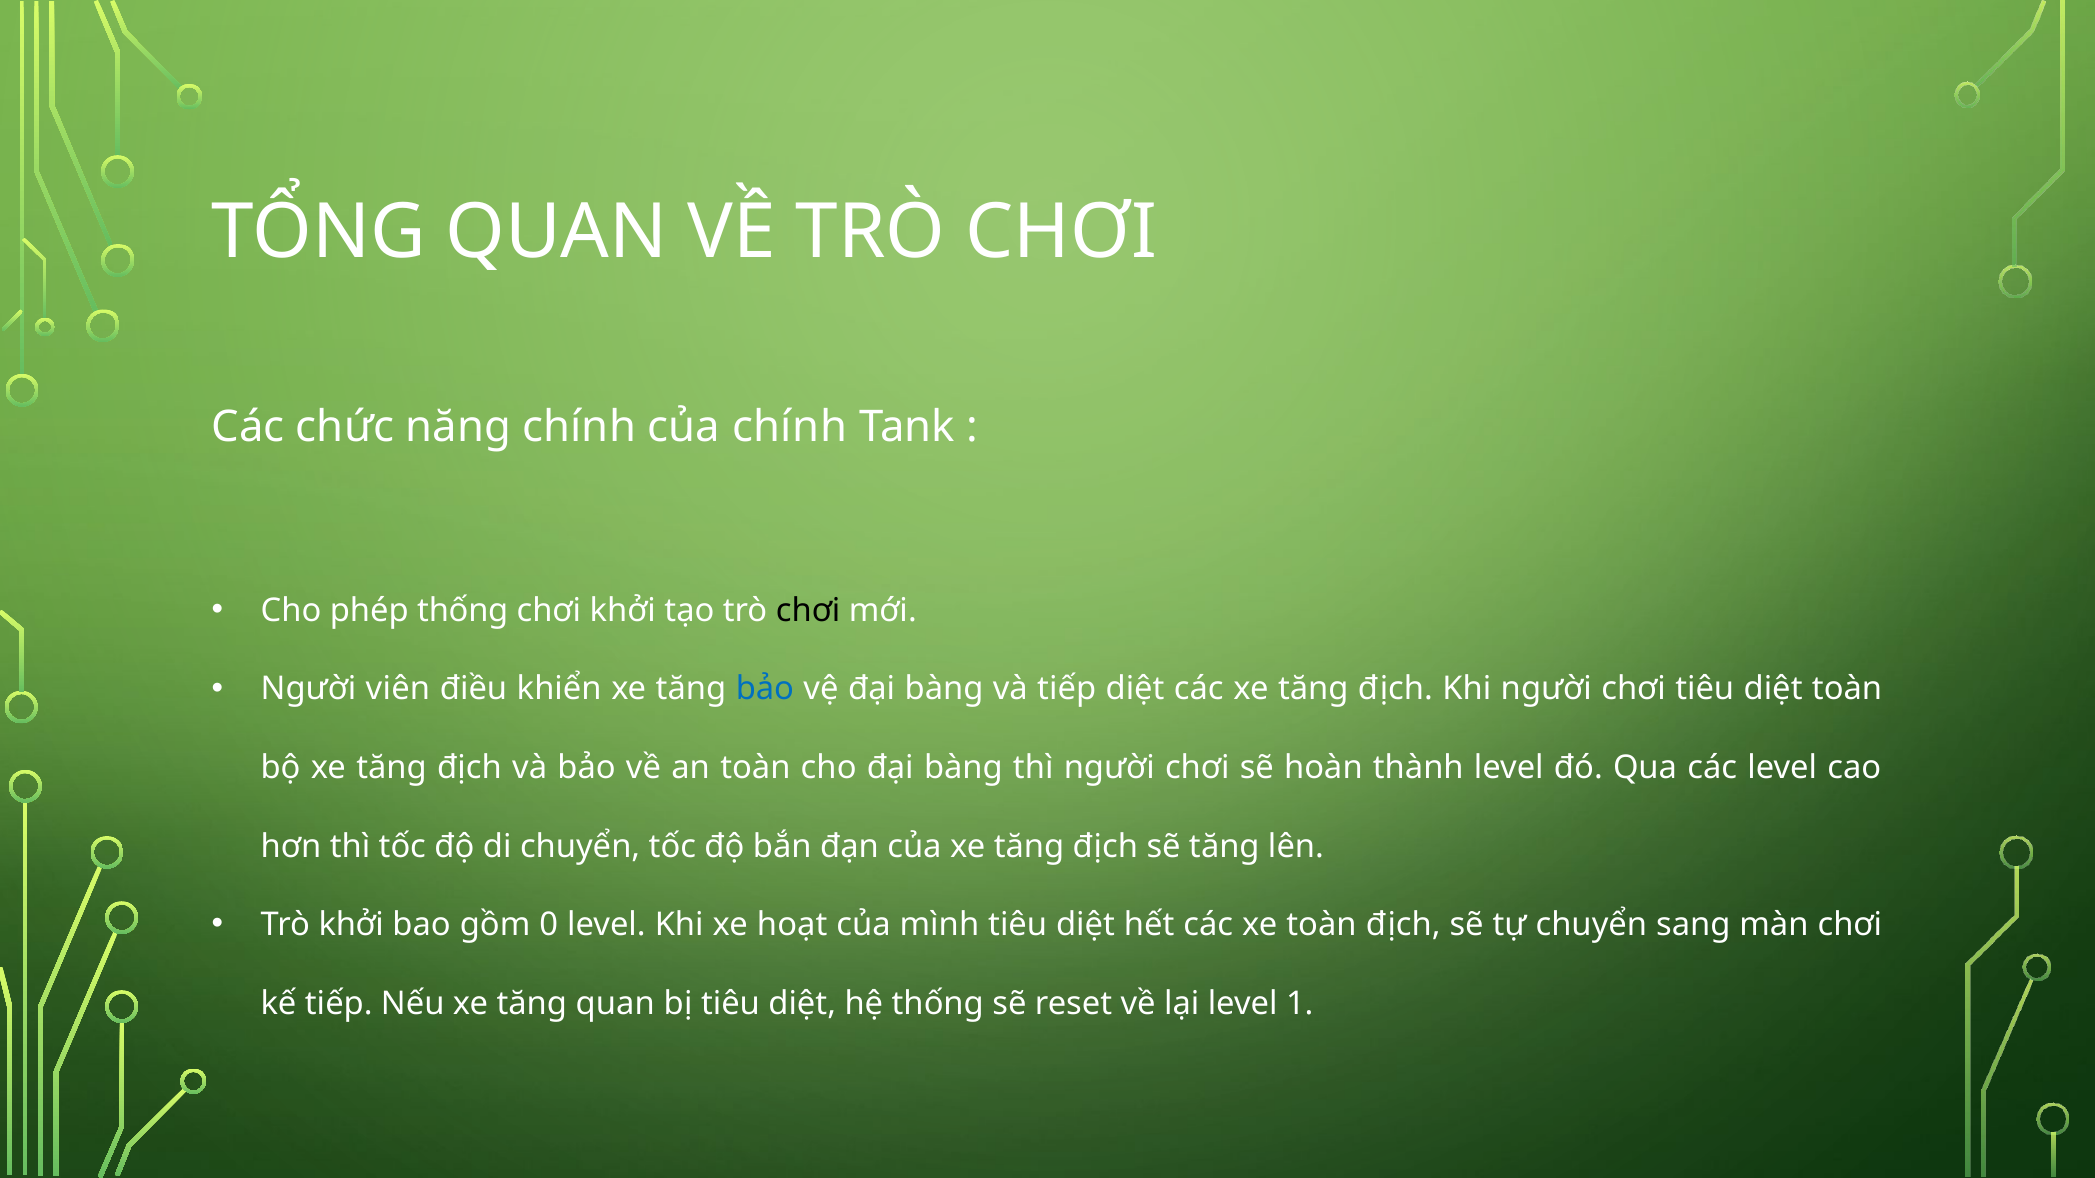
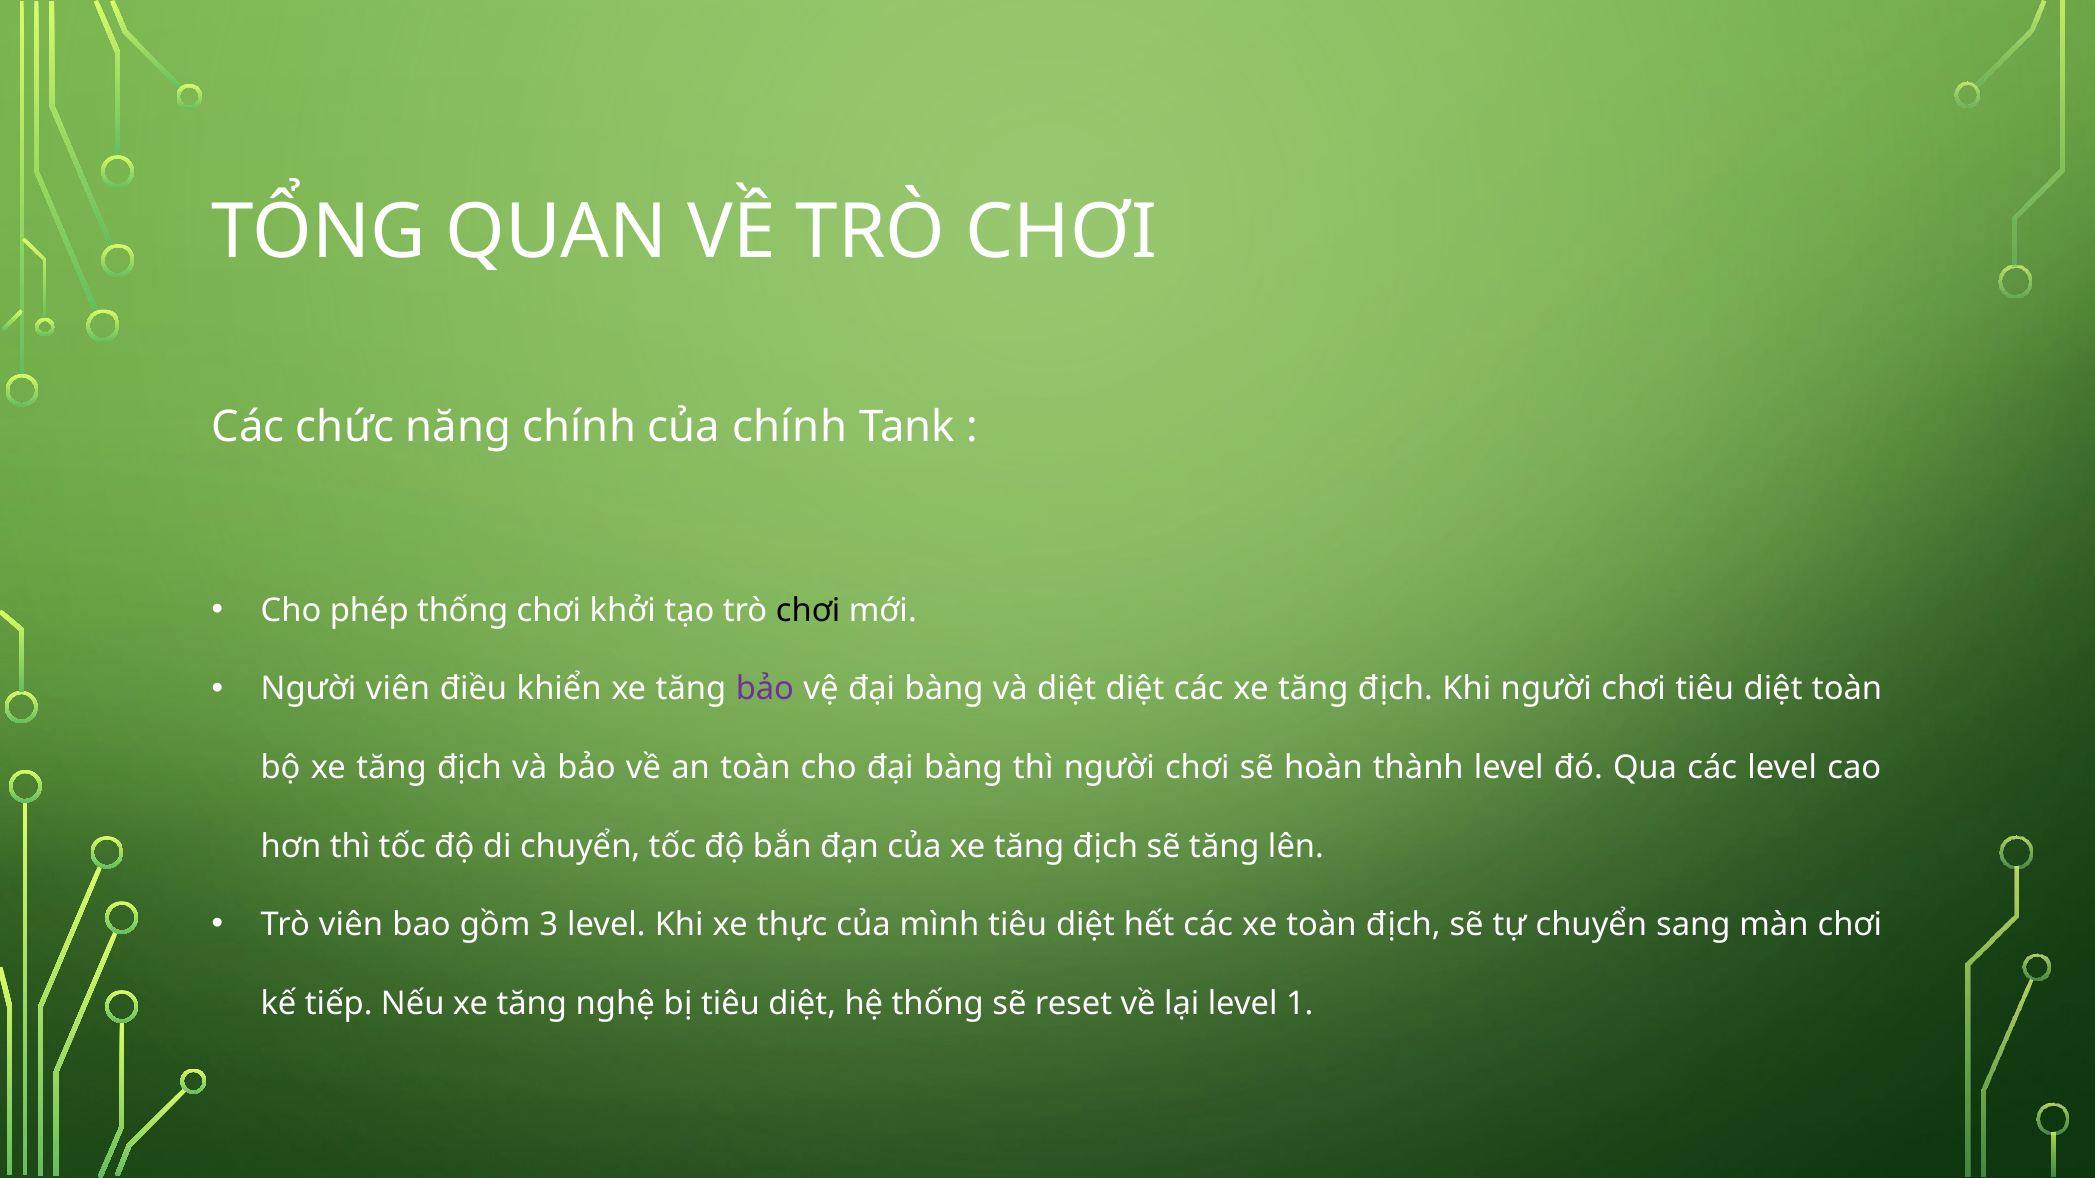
bảo colour: blue -> purple (765, 689)
và tiếp: tiếp -> diệt (1067, 689)
Trò khởi: khởi -> viên (351, 925)
0: 0 -> 3 (549, 925)
hoạt: hoạt -> thực (792, 925)
tăng quan: quan -> nghệ (615, 1004)
